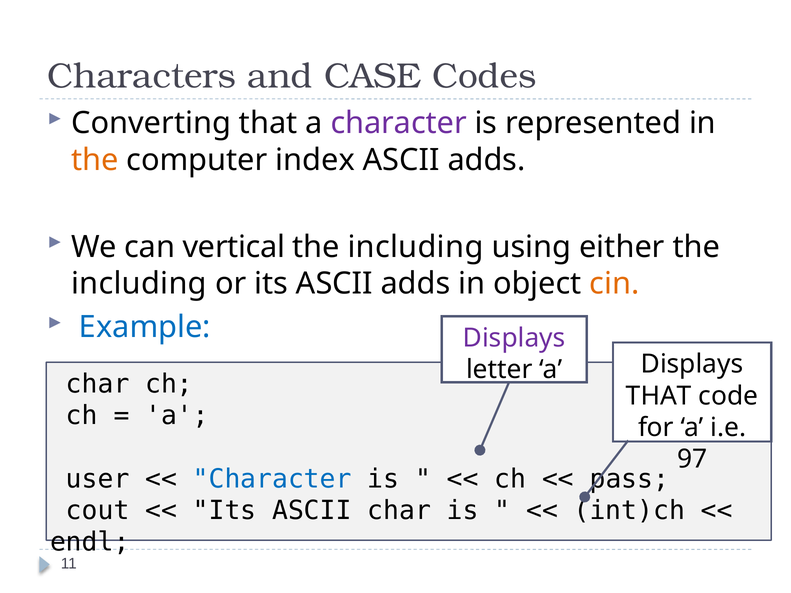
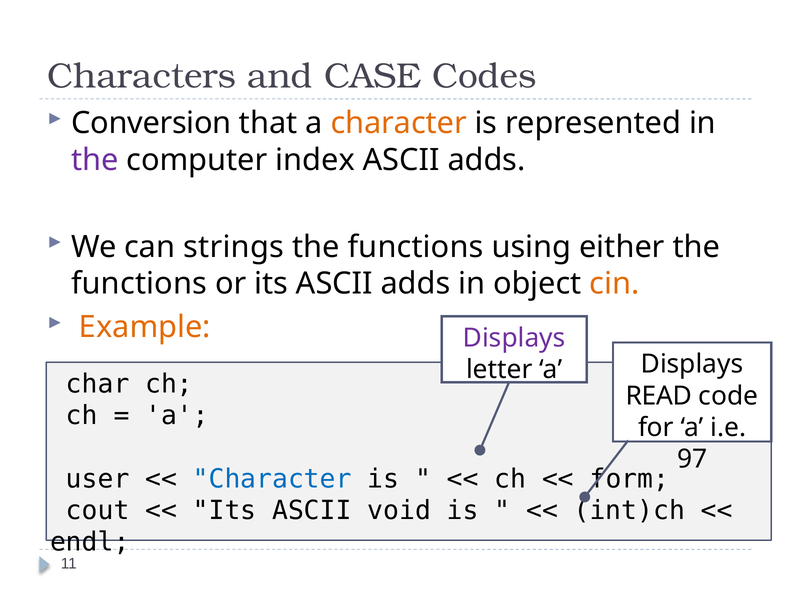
Converting: Converting -> Conversion (151, 123)
character colour: purple -> orange (399, 123)
the colour: orange -> purple (95, 160)
vertical: vertical -> strings (234, 247)
including: including -> functions (416, 247)
including: including -> functions (139, 284)
Example colour: blue -> orange (145, 327)
THAT: THAT -> READ (659, 396)
pass: pass -> form (629, 479)
ASCII char: char -> void (399, 511)
